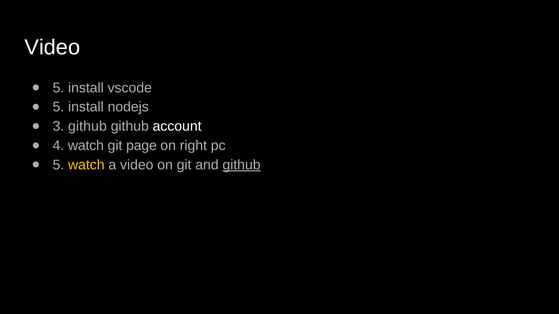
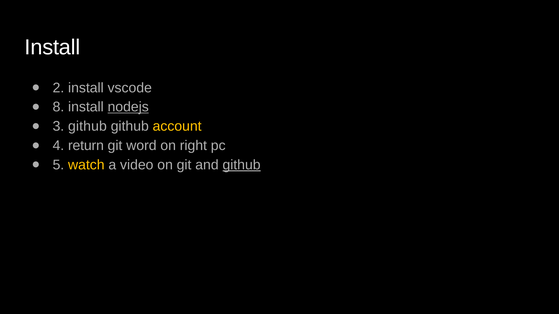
Video: Video -> Install (52, 47)
5: 5 -> 2 (58, 88)
5: 5 -> 8 (58, 107)
nodejs underline: none -> present (128, 107)
account colour: white -> yellow (177, 126)
4 watch: watch -> return (86, 146)
page: page -> word (141, 146)
